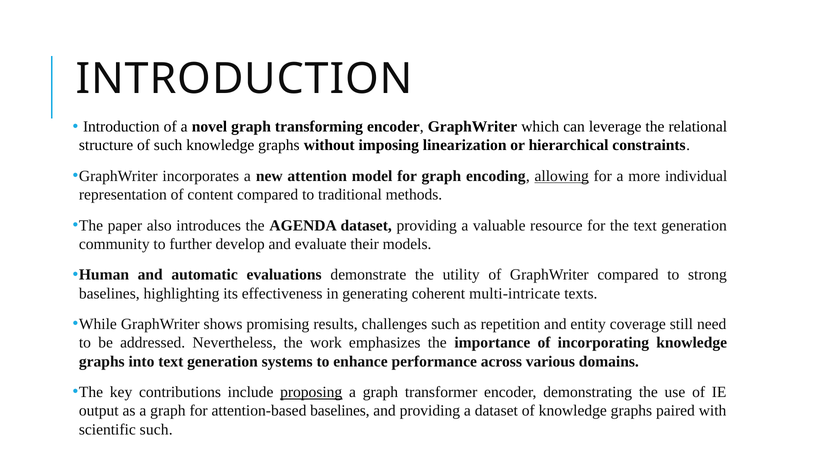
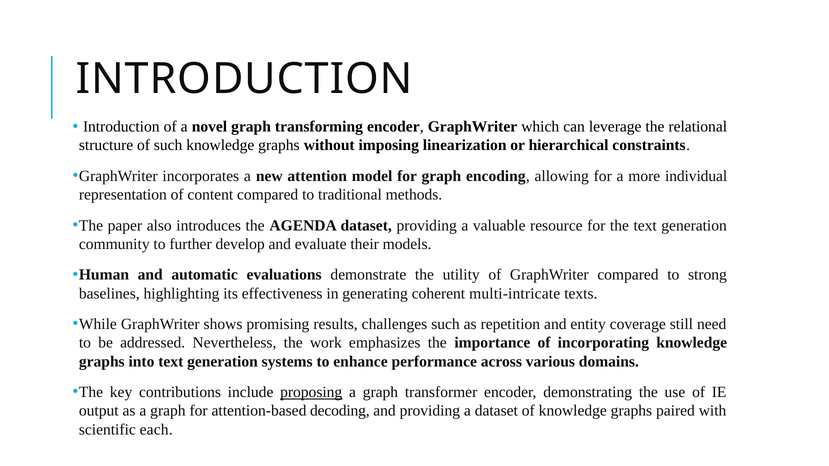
allowing underline: present -> none (562, 176)
attention-based baselines: baselines -> decoding (340, 411)
scientific such: such -> each (156, 430)
